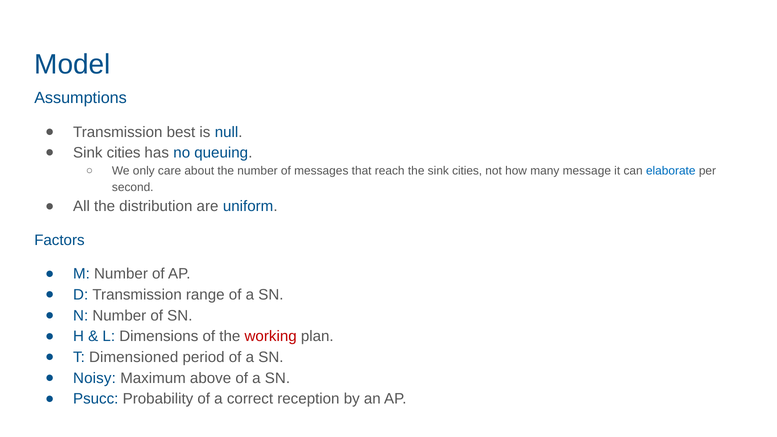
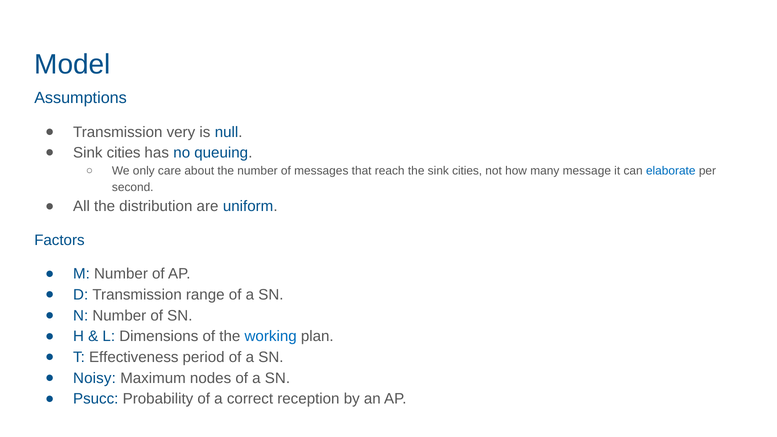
best: best -> very (181, 132)
working colour: red -> blue (271, 337)
Dimensioned: Dimensioned -> Effectiveness (134, 357)
above: above -> nodes (211, 378)
